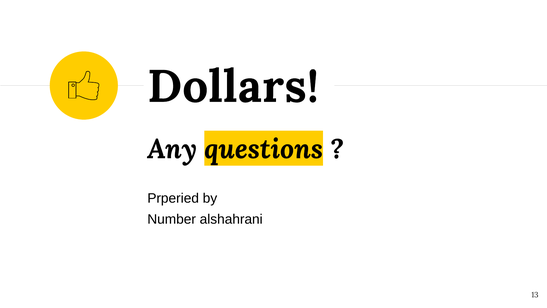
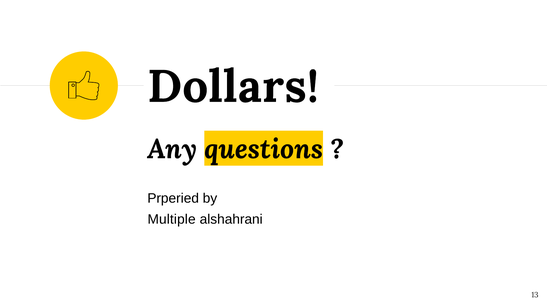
Number: Number -> Multiple (172, 219)
